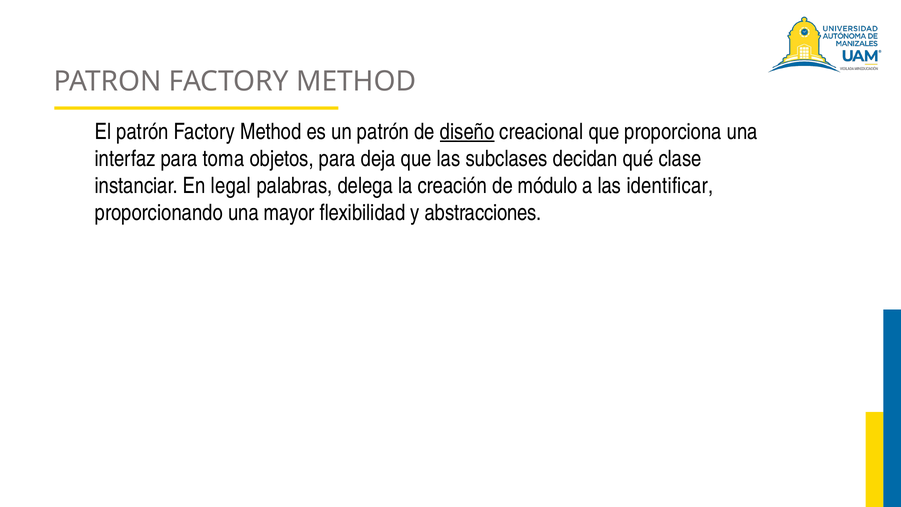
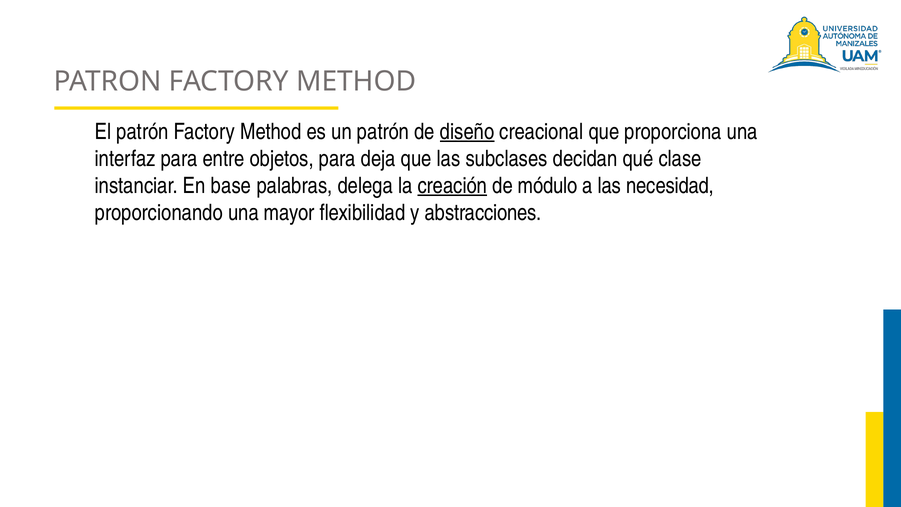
toma: toma -> entre (224, 159)
legal: legal -> base (231, 186)
creación underline: none -> present (452, 186)
identificar: identificar -> necesidad (670, 186)
